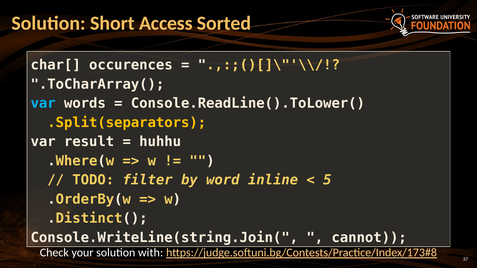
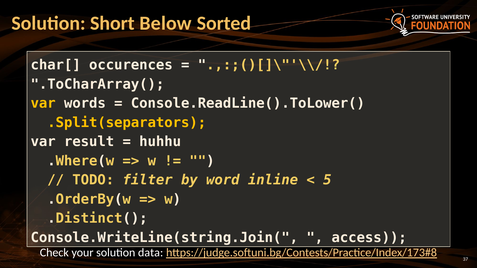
Access: Access -> Below (166, 23)
var colour: light blue -> yellow (43, 103)
cannot: cannot -> access (369, 238)
with: with -> data (151, 253)
